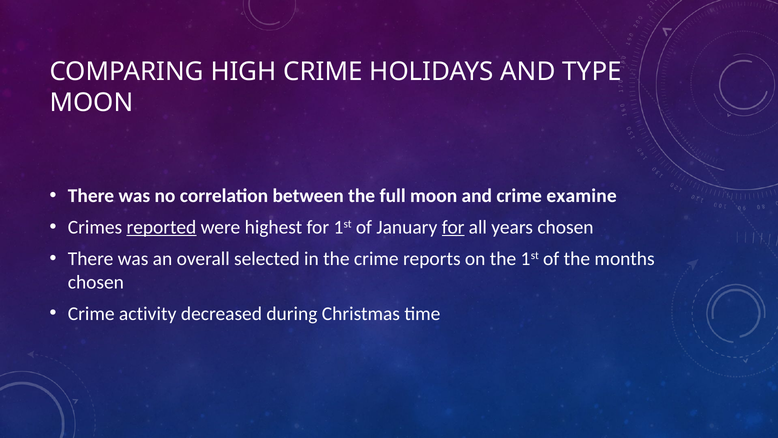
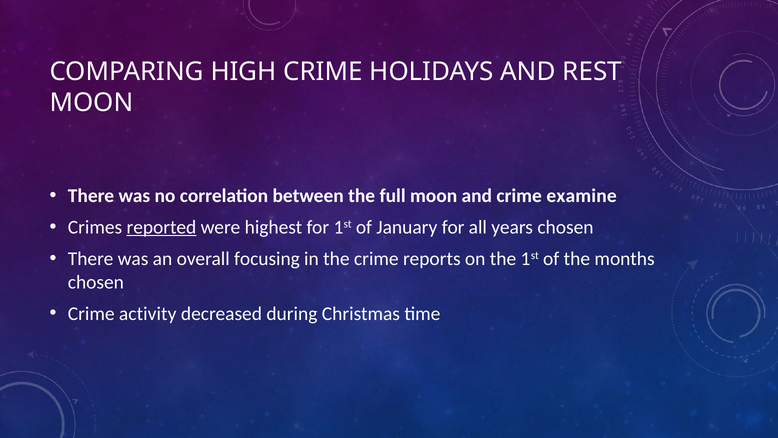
TYPE: TYPE -> REST (592, 72)
for underline: present -> none (453, 227)
selected: selected -> focusing (267, 259)
